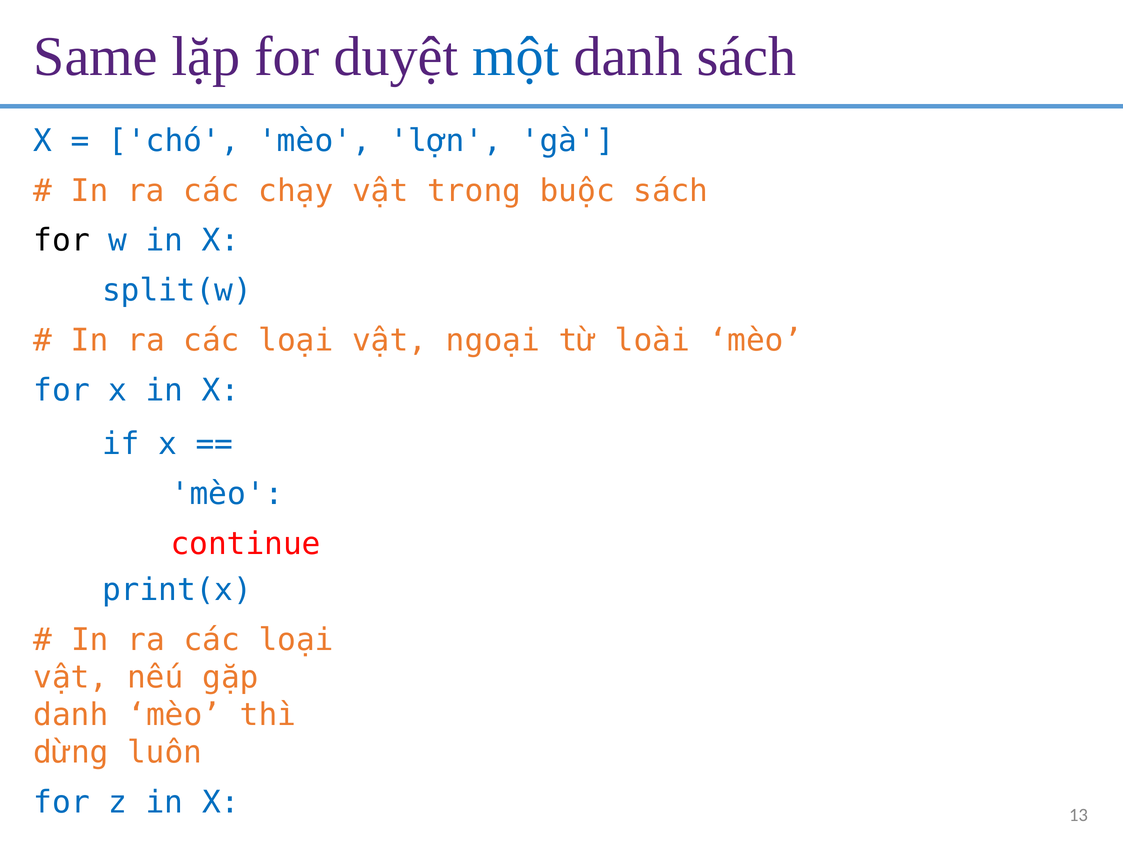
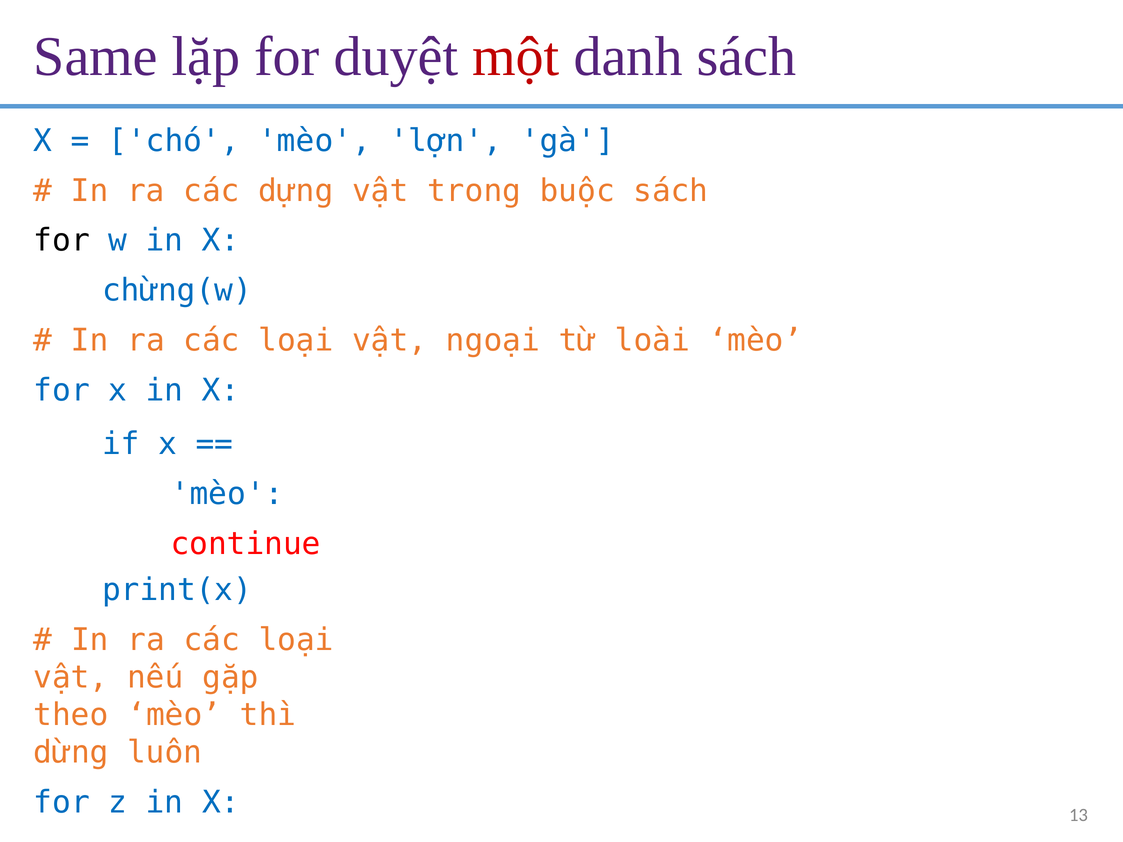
một colour: blue -> red (516, 57)
chạy: chạy -> dựng (296, 191)
split(w: split(w -> chừng(w (177, 291)
danh: danh -> theo (71, 715)
